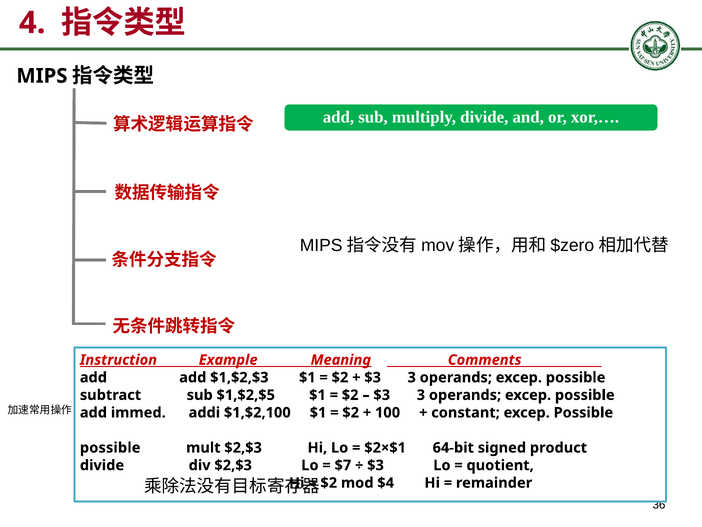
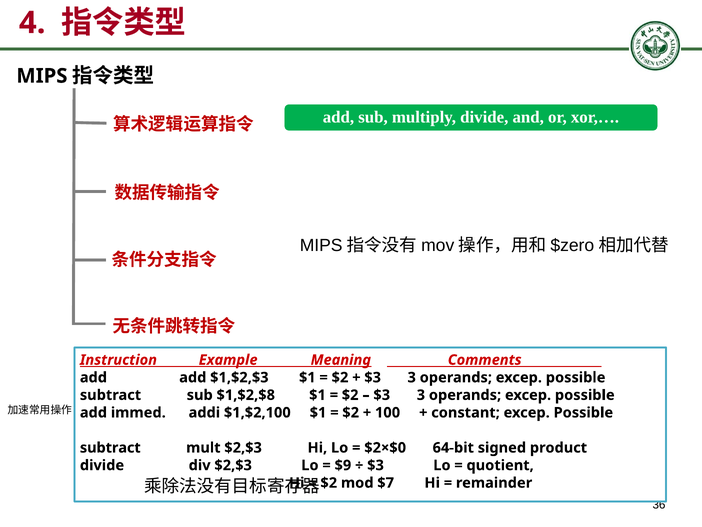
$1,$2,$5: $1,$2,$5 -> $1,$2,$8 (246, 395)
possible: possible -> subtract (110, 447)
$2×$1: $2×$1 -> $2×$0 (385, 447)
$7: $7 -> $9 (343, 465)
$4: $4 -> $7 (386, 482)
